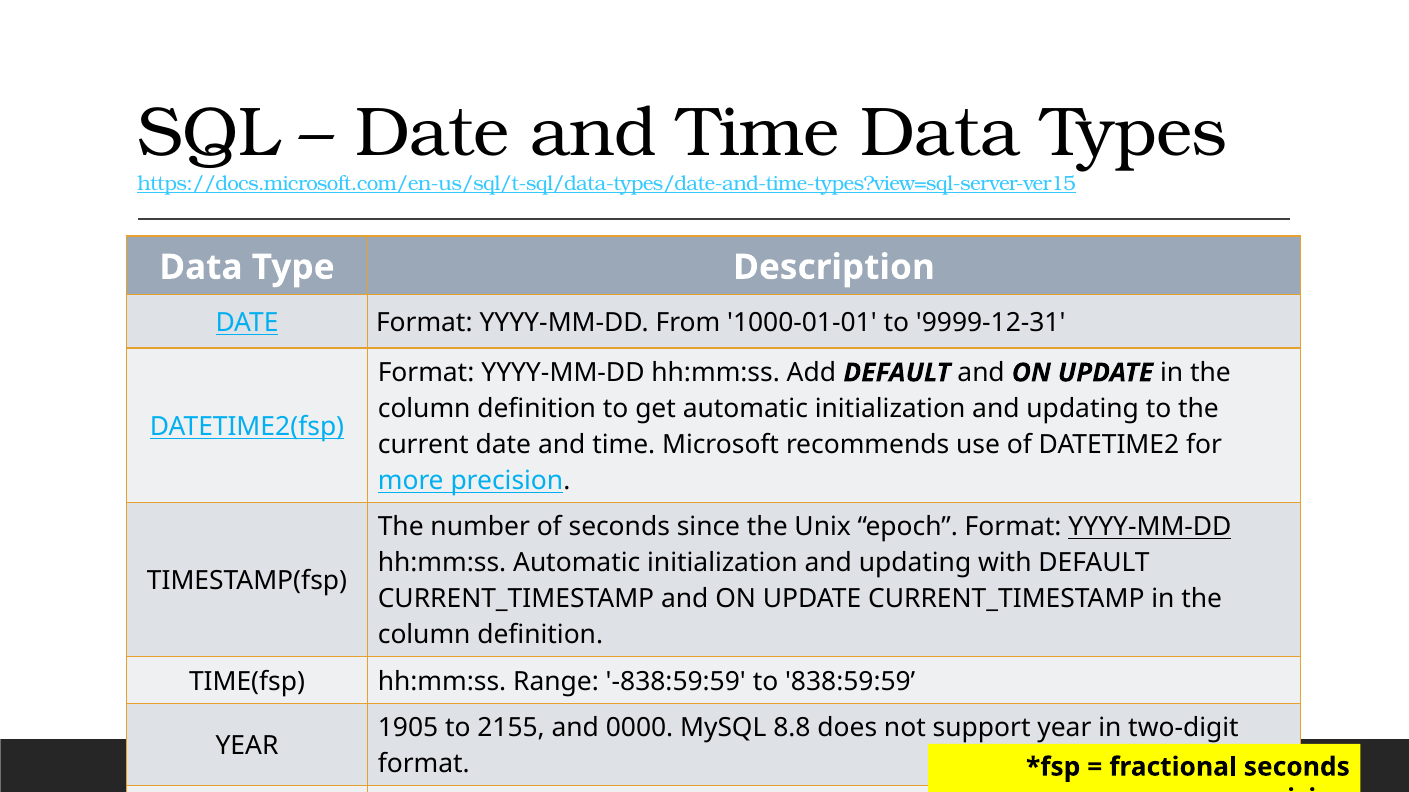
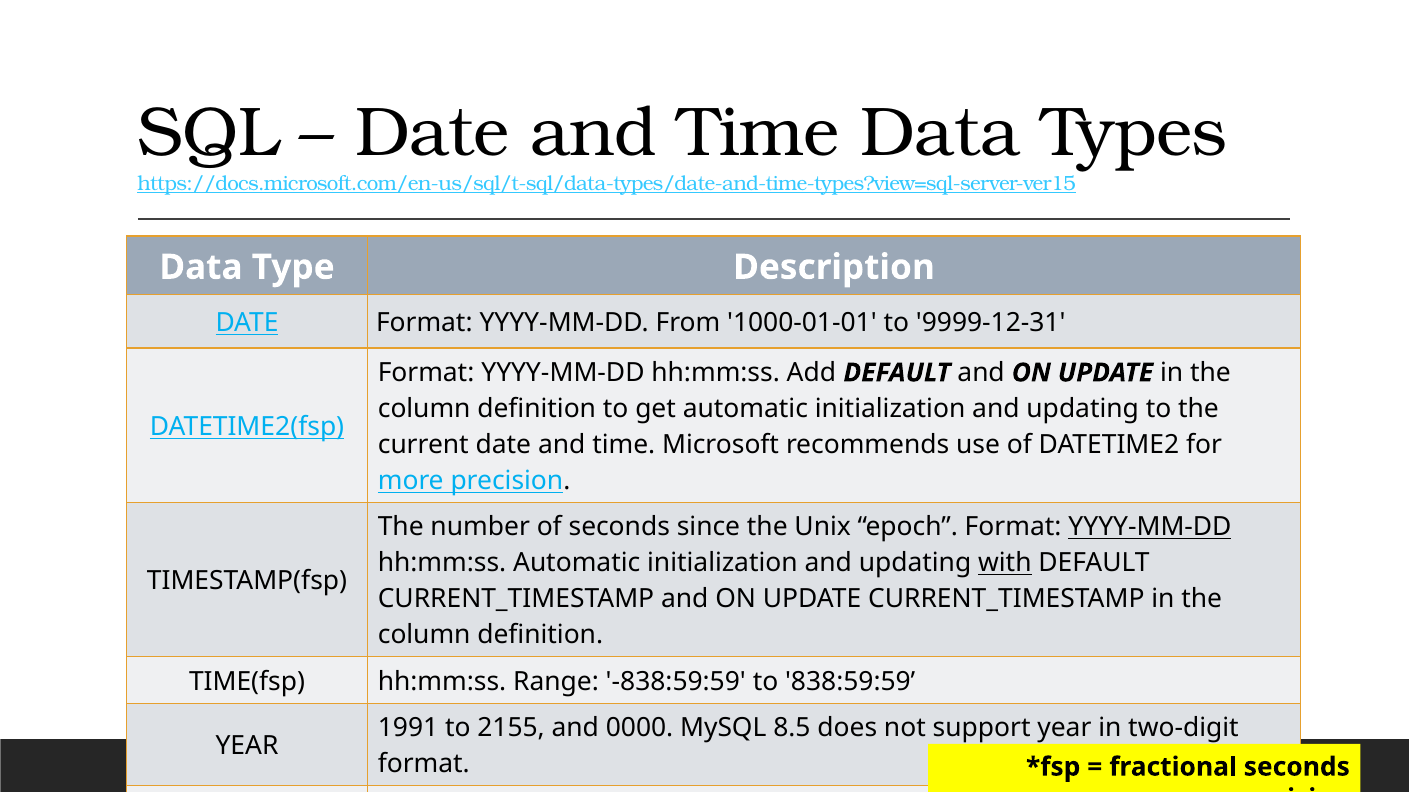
with underline: none -> present (1005, 563)
1905: 1905 -> 1991 (408, 728)
8.8: 8.8 -> 8.5 (792, 728)
